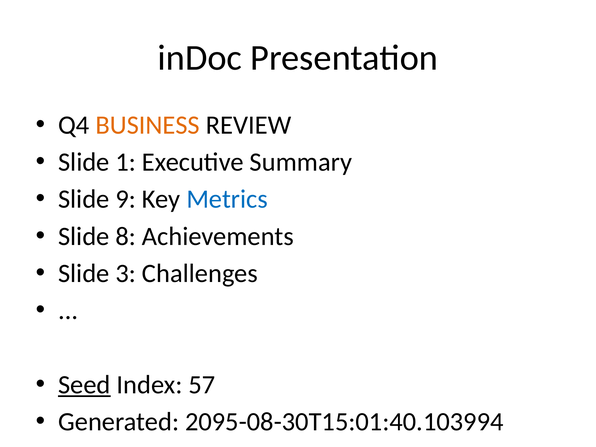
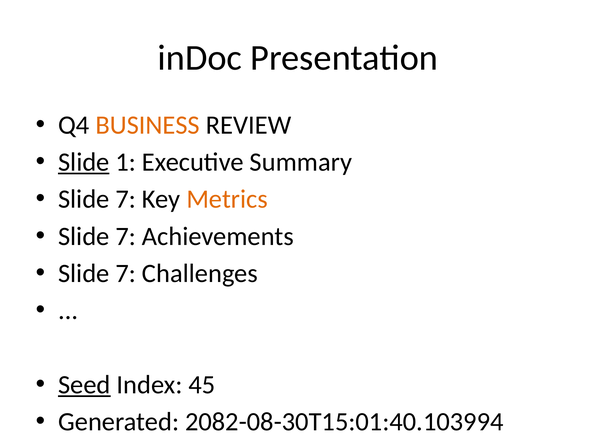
Slide underline: none -> present (84, 162)
9: 9 -> 7 (126, 199)
Metrics colour: blue -> orange (227, 199)
8: 8 -> 7 (126, 236)
3: 3 -> 7 (126, 273)
57: 57 -> 45 (202, 385)
2095-08-30T15:01:40.103994: 2095-08-30T15:01:40.103994 -> 2082-08-30T15:01:40.103994 (344, 422)
